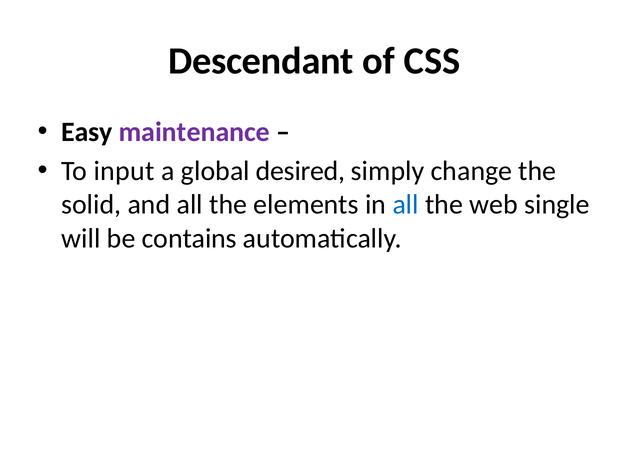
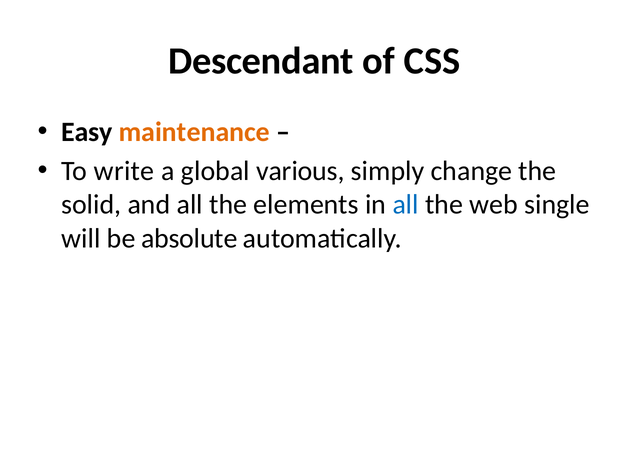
maintenance colour: purple -> orange (194, 132)
input: input -> write (124, 171)
desired: desired -> various (300, 171)
contains: contains -> absolute (189, 238)
